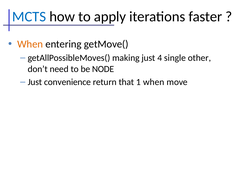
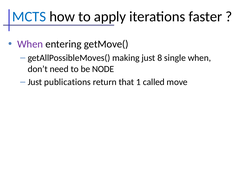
When colour: orange -> purple (30, 44)
4: 4 -> 8 (160, 58)
single other: other -> when (199, 58)
convenience: convenience -> publications (67, 82)
1 when: when -> called (154, 82)
